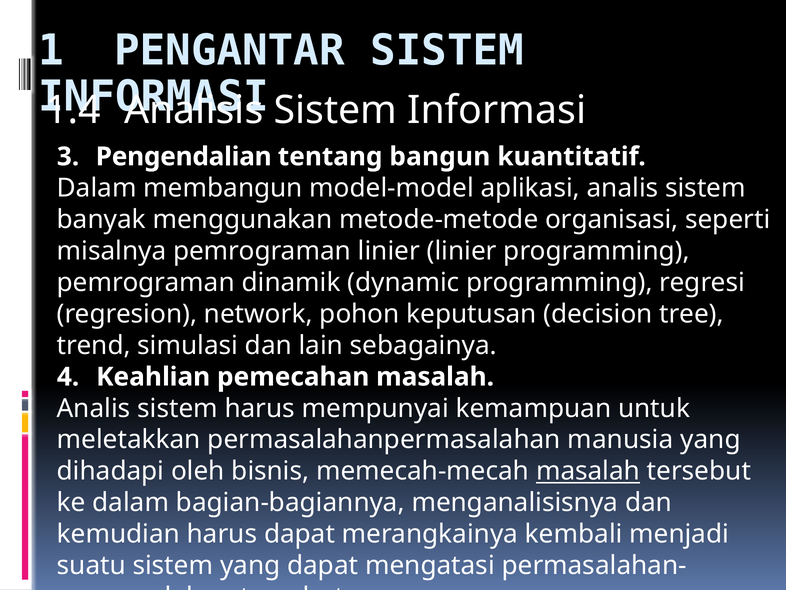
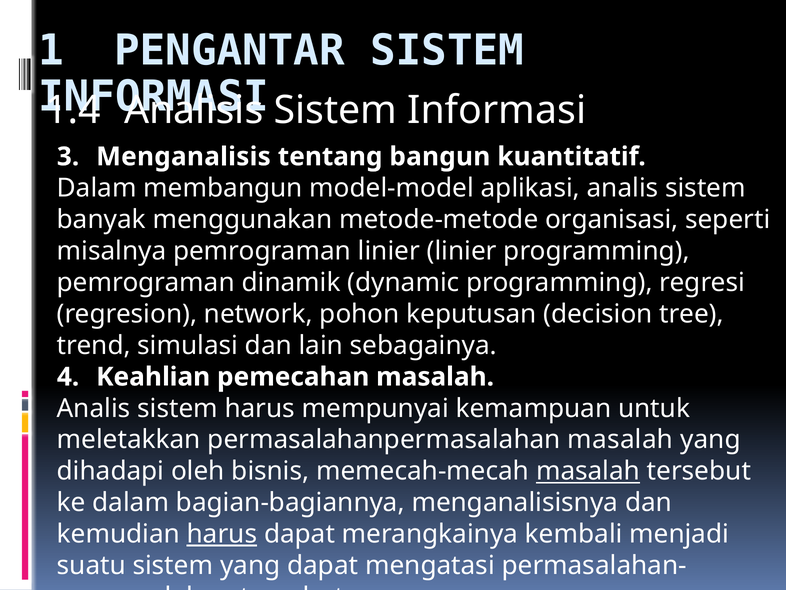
Pengendalian: Pengendalian -> Menganalisis (183, 157)
permasalahanpermasalahan manusia: manusia -> masalah (620, 439)
harus underline: none -> present (222, 534)
